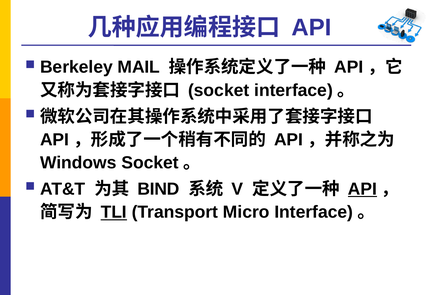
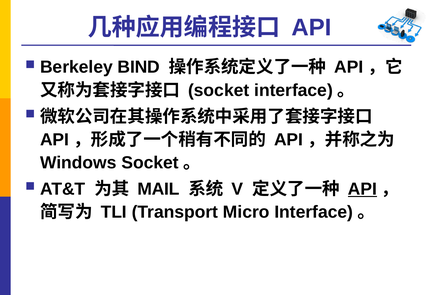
MAIL: MAIL -> BIND (139, 67)
BIND: BIND -> MAIL (159, 189)
TLI underline: present -> none (114, 212)
